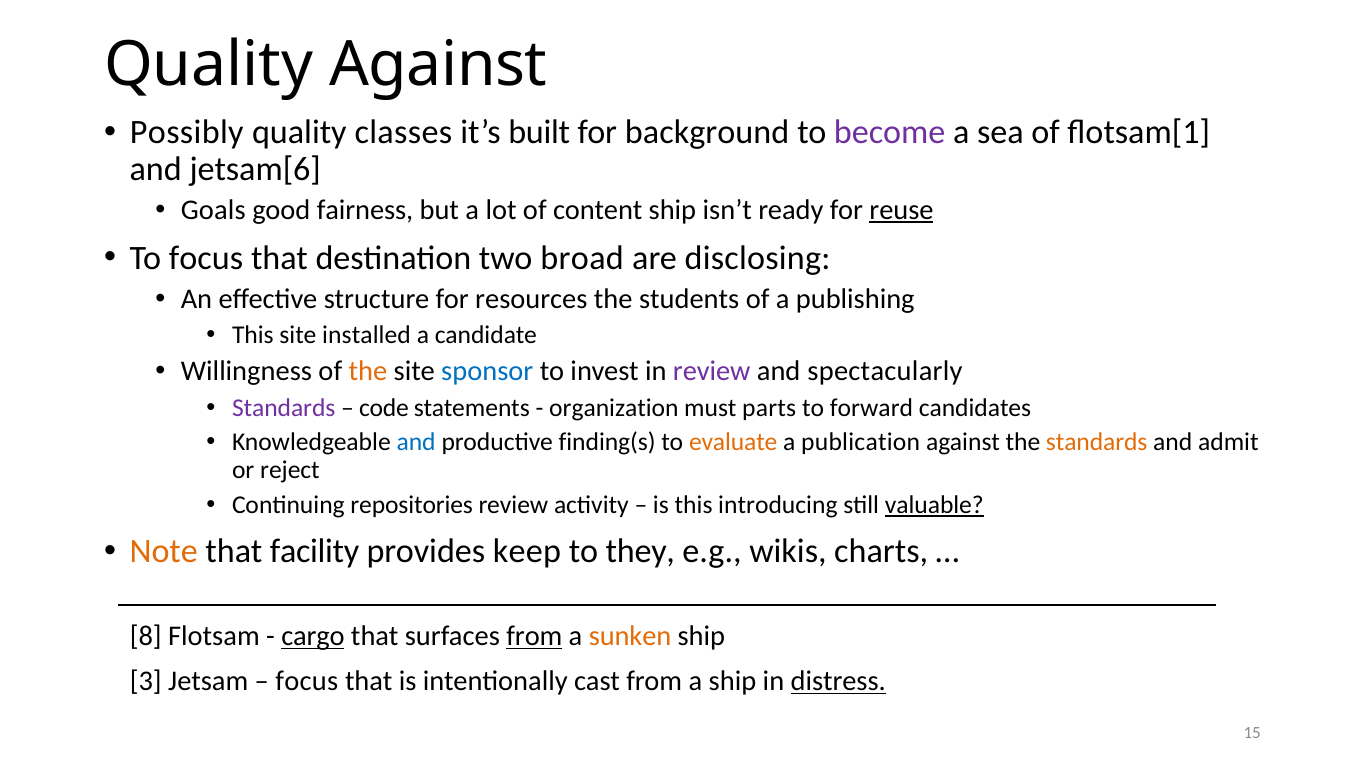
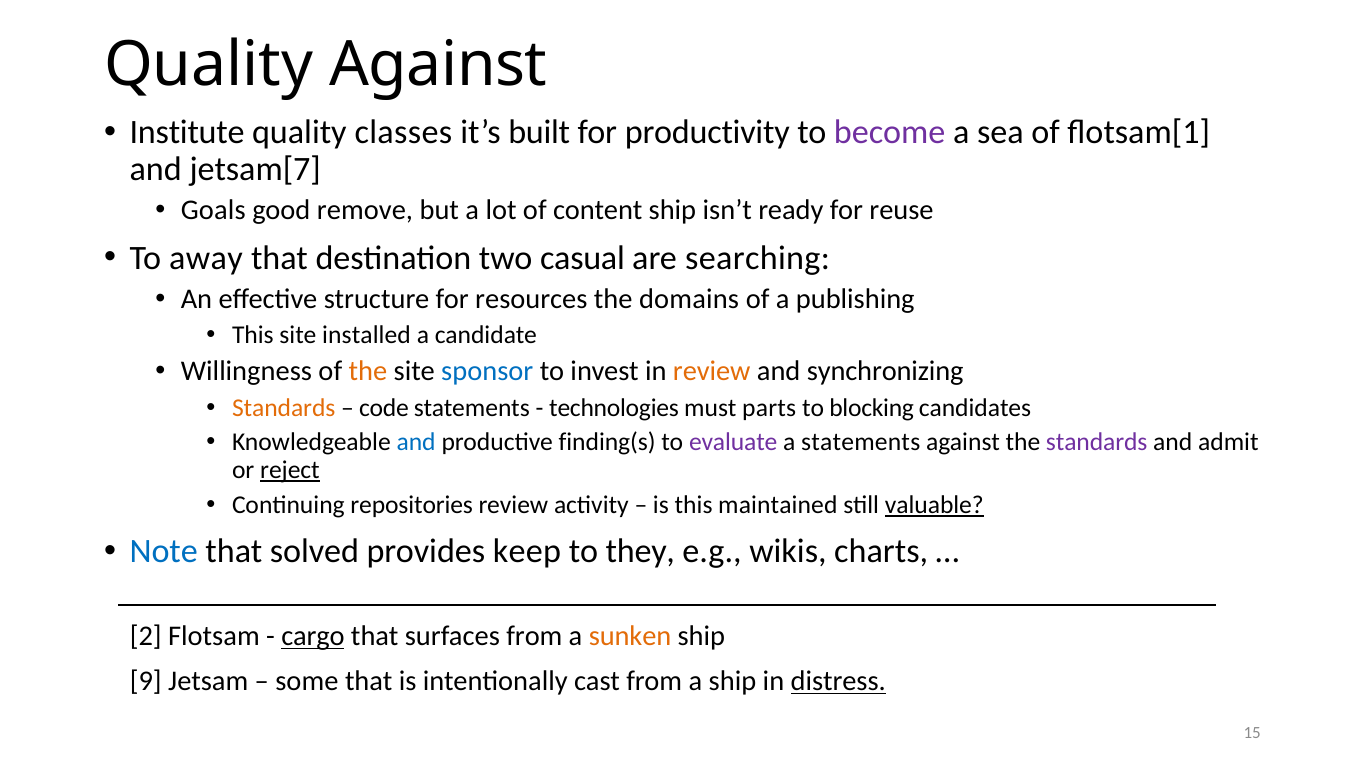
Possibly: Possibly -> Institute (187, 132)
background: background -> productivity (707, 132)
jetsam[6: jetsam[6 -> jetsam[7 (255, 169)
fairness: fairness -> remove (365, 210)
reuse underline: present -> none (901, 210)
To focus: focus -> away (206, 258)
broad: broad -> casual (582, 258)
disclosing: disclosing -> searching (758, 258)
students: students -> domains (689, 299)
review colour: purple -> orange (712, 371)
spectacularly: spectacularly -> synchronizing (885, 371)
Standards colour: purple -> orange (284, 408)
organization: organization -> technologies (614, 408)
forward: forward -> blocking (872, 408)
evaluate colour: orange -> purple (733, 442)
a publication: publication -> statements (861, 442)
standards colour: orange -> purple (1097, 442)
reject underline: none -> present (290, 470)
introducing: introducing -> maintained (778, 505)
Note colour: orange -> blue (164, 551)
facility: facility -> solved (314, 551)
8: 8 -> 2 (146, 636)
from underline: present -> none (534, 636)
3: 3 -> 9 (146, 681)
focus: focus -> some (307, 681)
